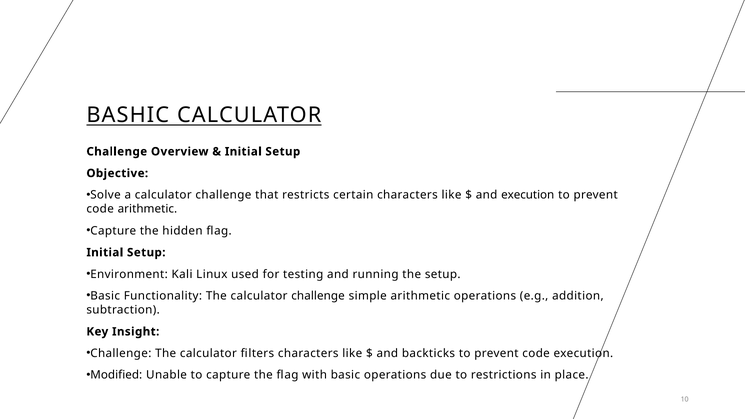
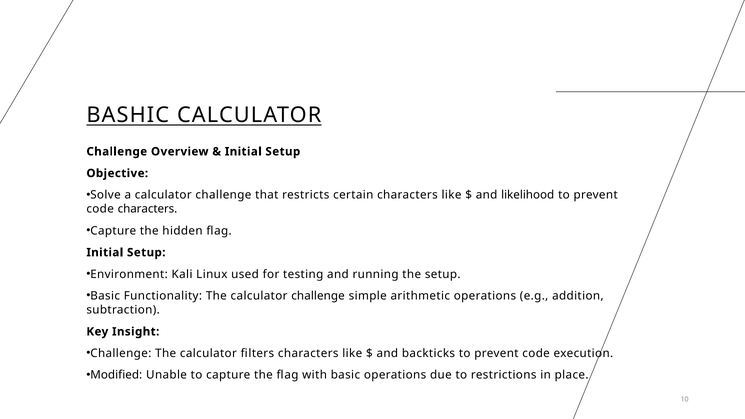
and execution: execution -> likelihood (528, 195)
code arithmetic: arithmetic -> characters (147, 209)
